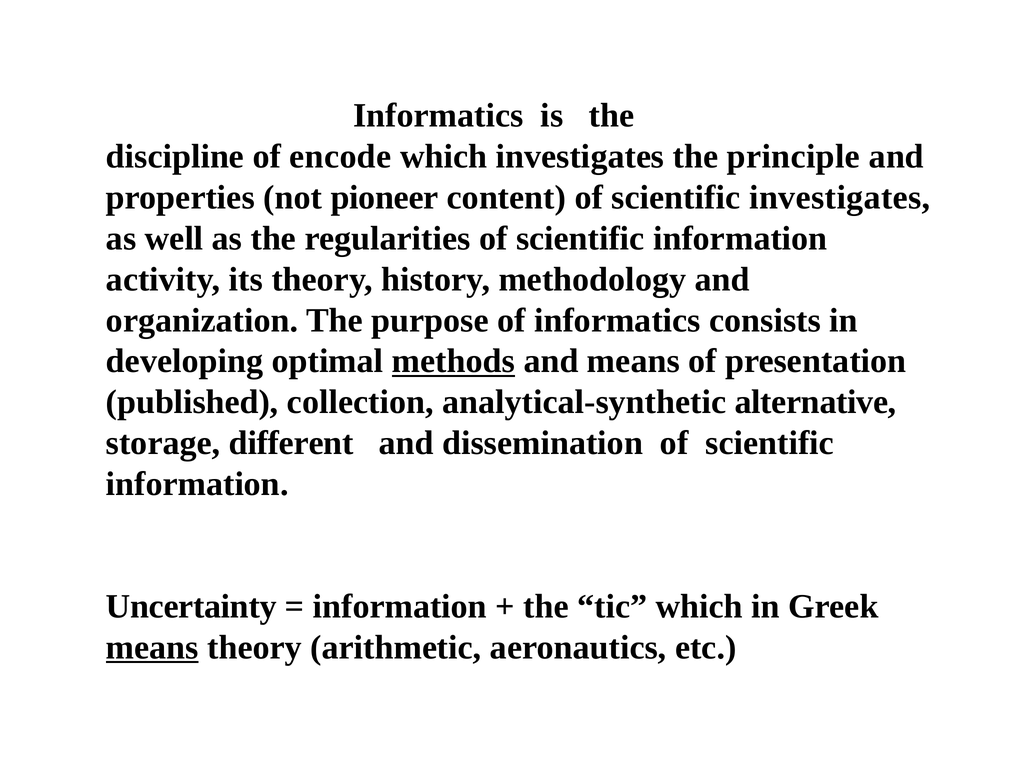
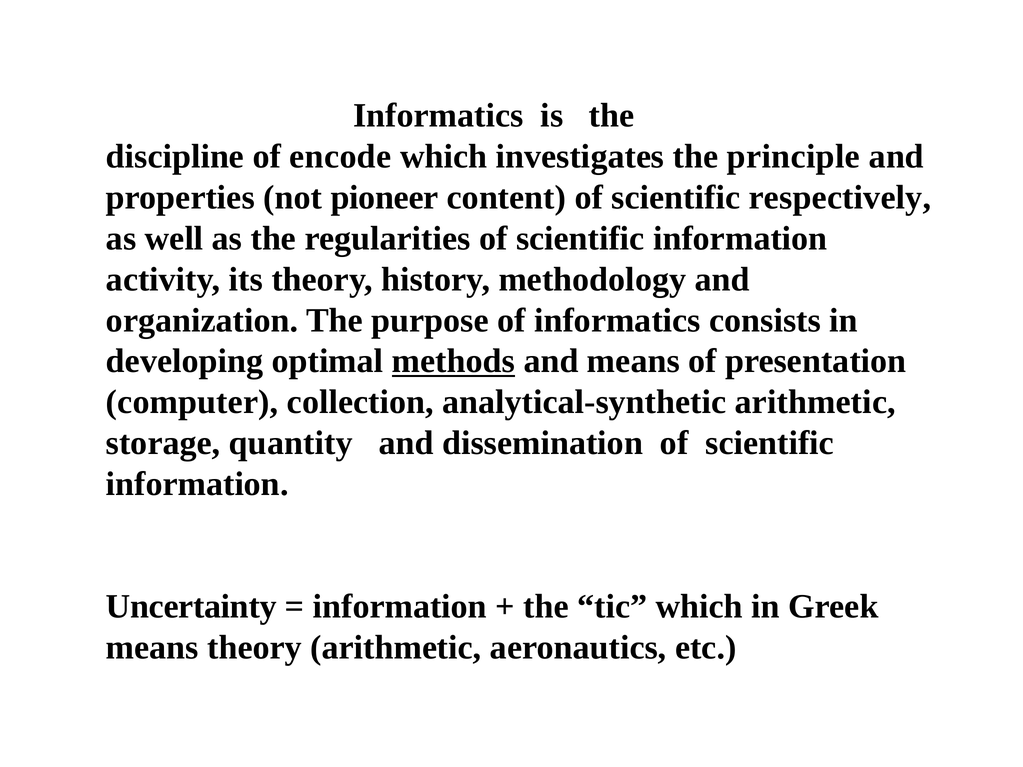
scientific investigates: investigates -> respectively (840, 198)
published: published -> computer (192, 402)
analytical-synthetic alternative: alternative -> arithmetic (815, 402)
different: different -> quantity (291, 443)
means underline: present -> none (152, 648)
